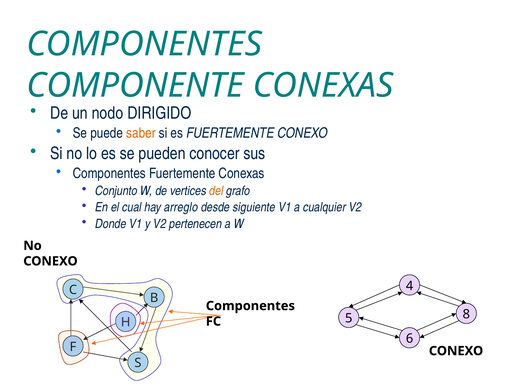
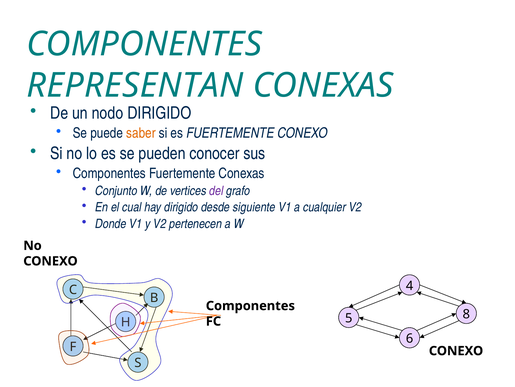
COMPONENTE: COMPONENTE -> REPRESENTAN (135, 85)
del colour: orange -> purple (216, 190)
hay arreglo: arreglo -> dirigido (181, 207)
